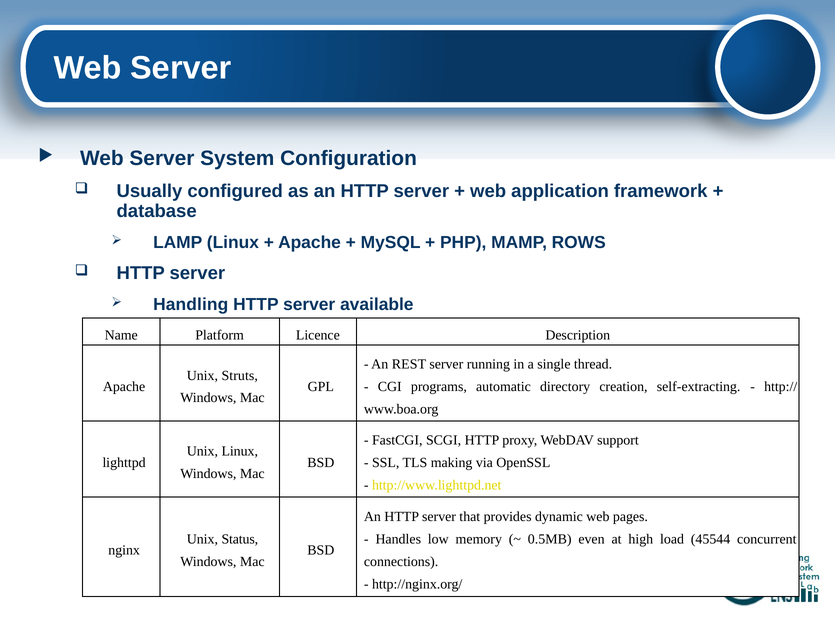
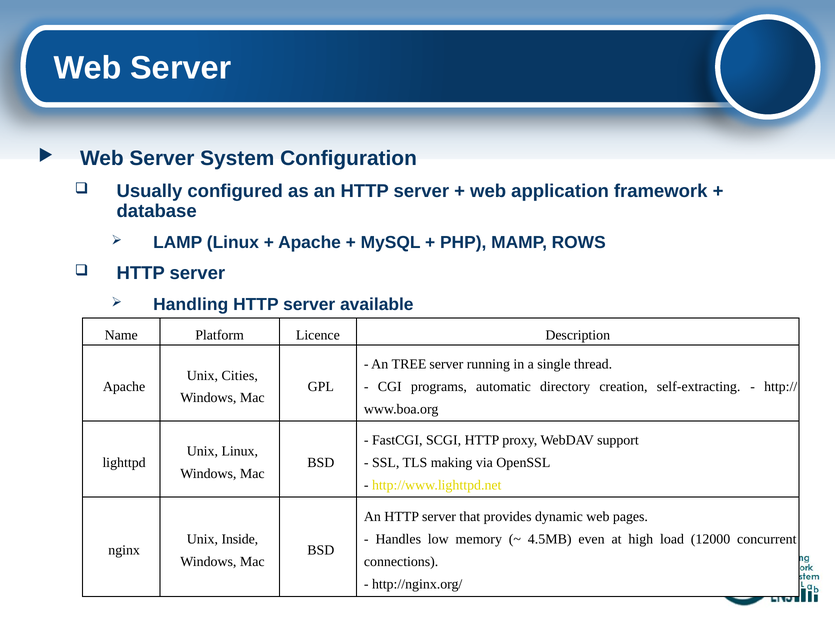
REST: REST -> TREE (409, 364)
Struts: Struts -> Cities (240, 376)
Status: Status -> Inside (240, 539)
0.5MB: 0.5MB -> 4.5MB (550, 539)
45544: 45544 -> 12000 (711, 539)
